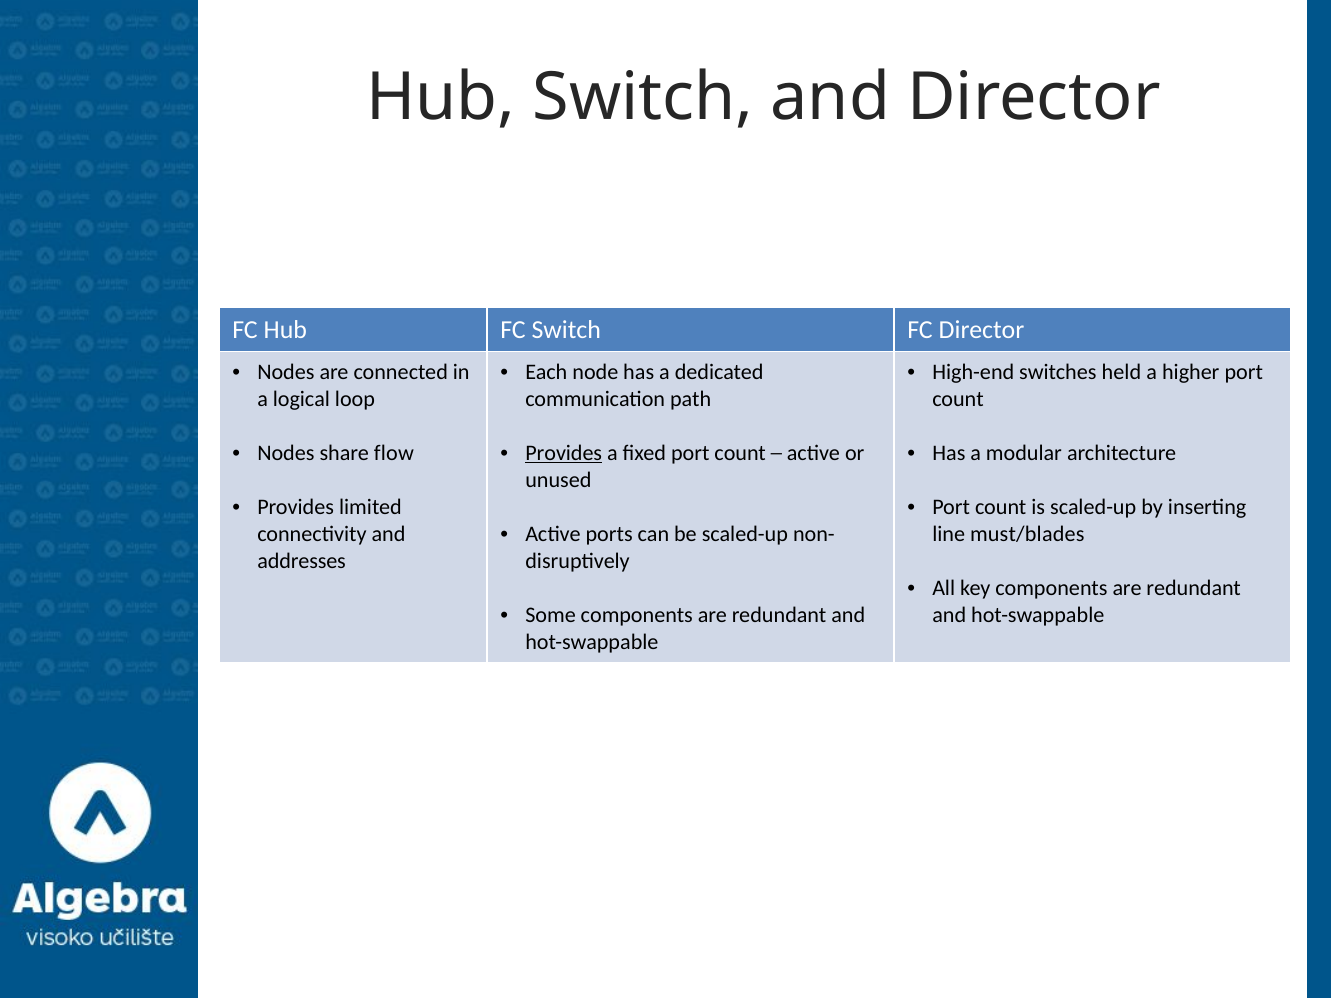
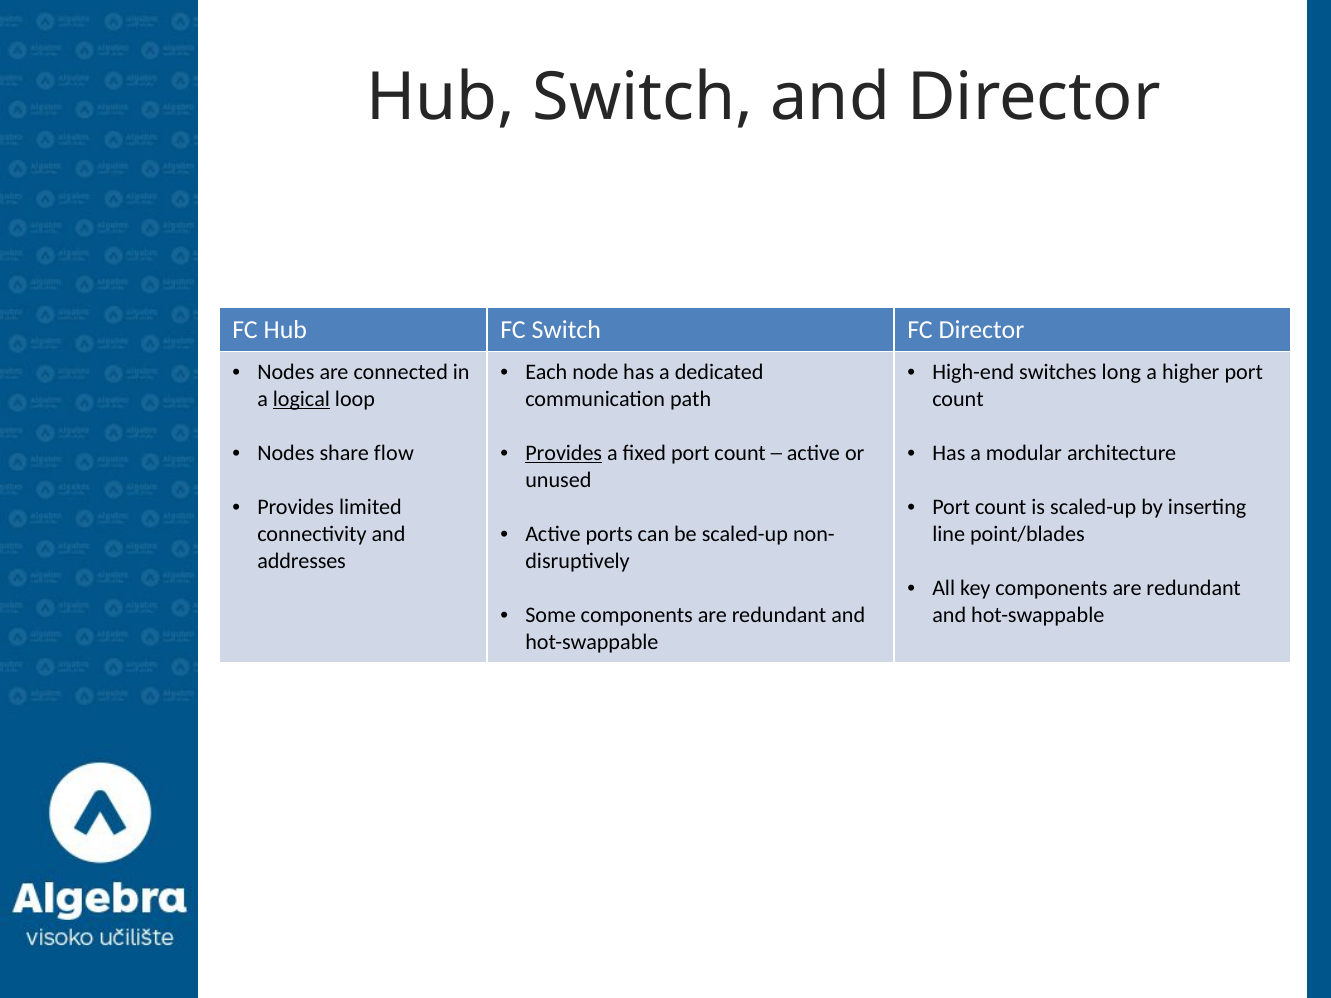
held: held -> long (1121, 372)
logical underline: none -> present (301, 399)
must/blades: must/blades -> point/blades (1027, 534)
